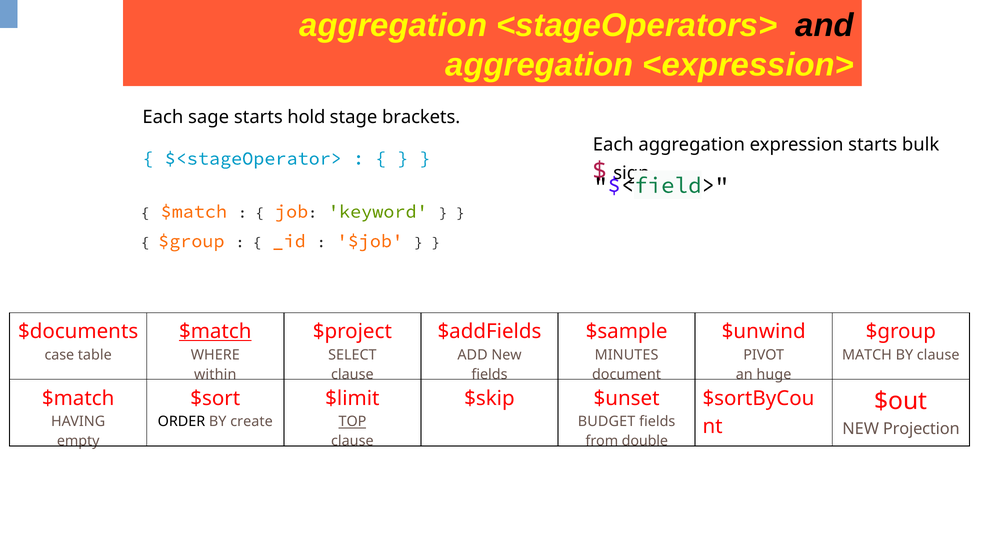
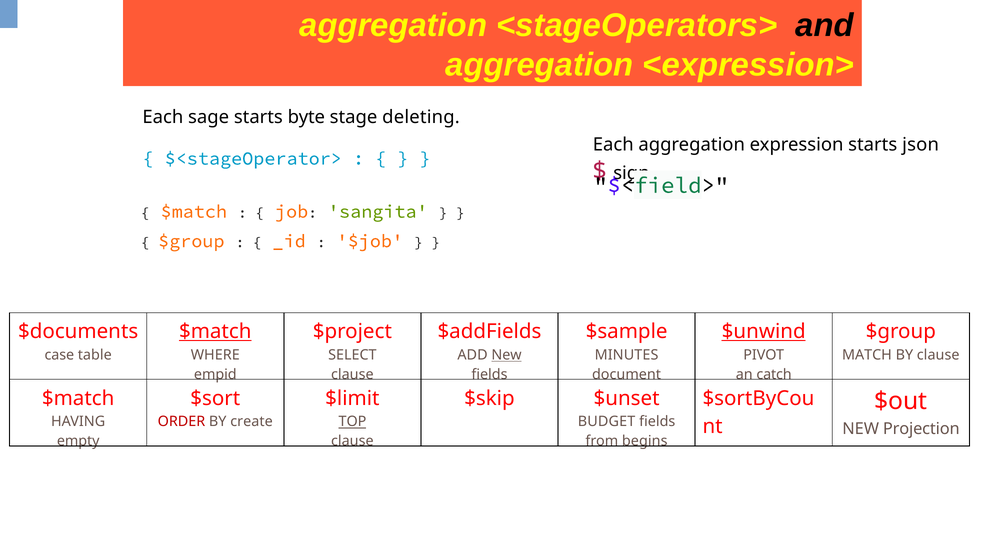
hold: hold -> byte (306, 117)
brackets: brackets -> deleting (421, 117)
bulk: bulk -> json (921, 145)
keyword: keyword -> sangita (378, 212)
$unwind underline: none -> present (764, 332)
New underline: none -> present (507, 355)
within: within -> empid (215, 375)
huge: huge -> catch (774, 375)
ORDER colour: black -> red (181, 422)
double: double -> begins (645, 441)
